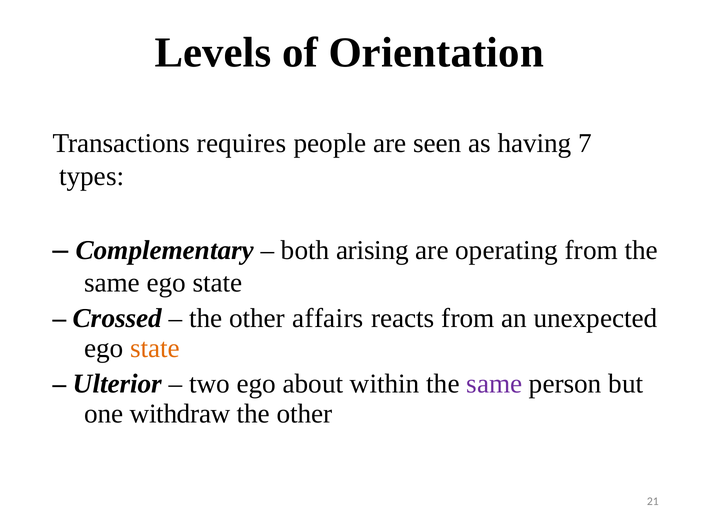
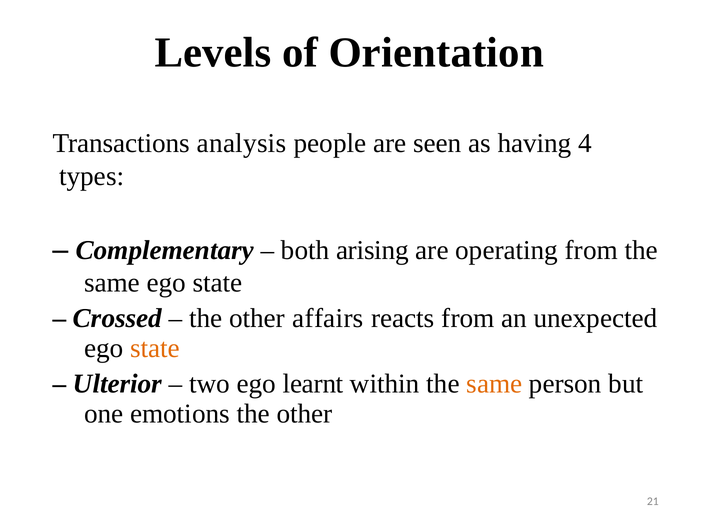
requires: requires -> analysis (242, 144)
7: 7 -> 4 (585, 144)
about: about -> learnt (313, 384)
same colour: purple -> orange (494, 384)
withdraw: withdraw -> emotions (180, 414)
